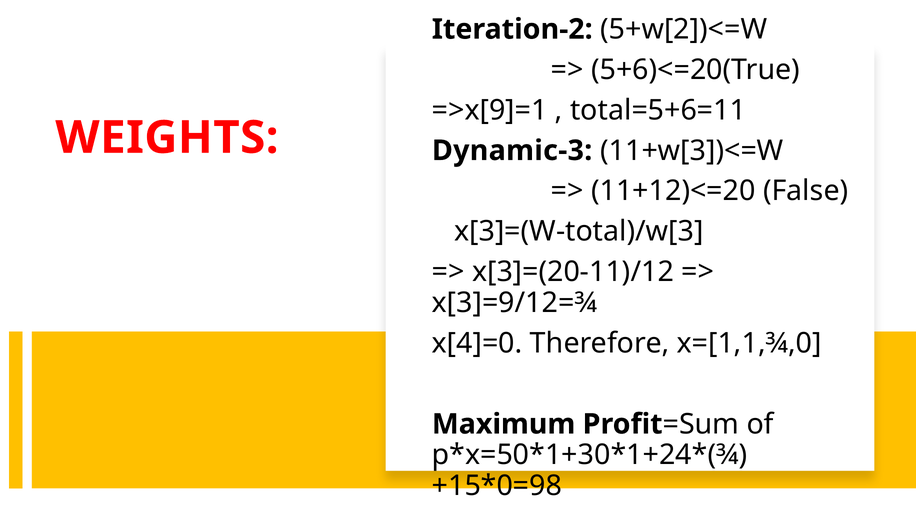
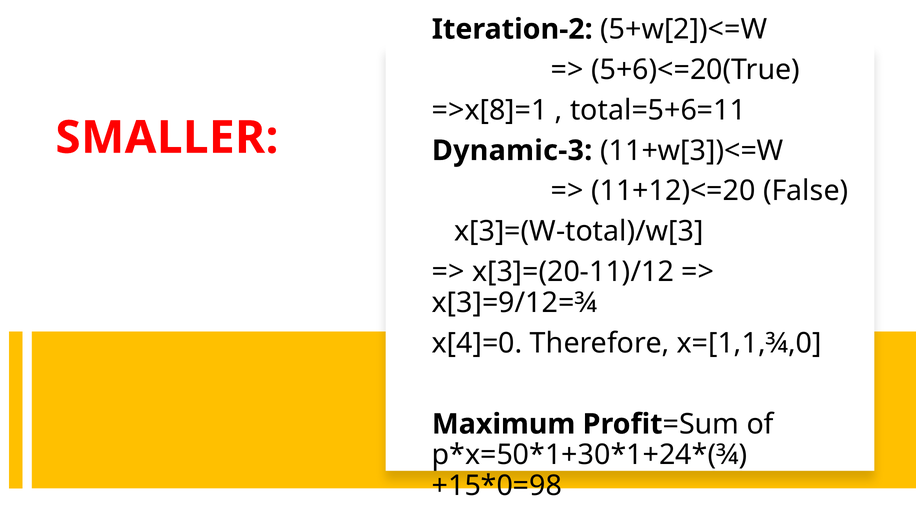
=>x[9]=1: =>x[9]=1 -> =>x[8]=1 (490, 110)
WEIGHTS: WEIGHTS -> SMALLER (167, 138)
